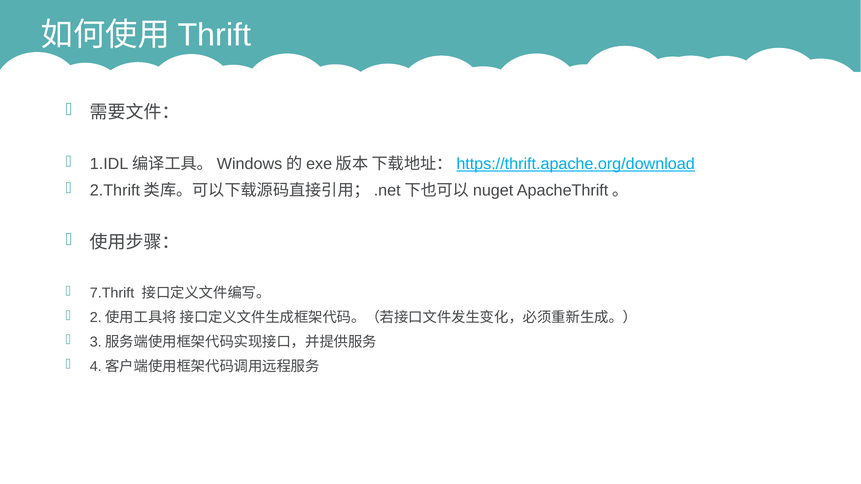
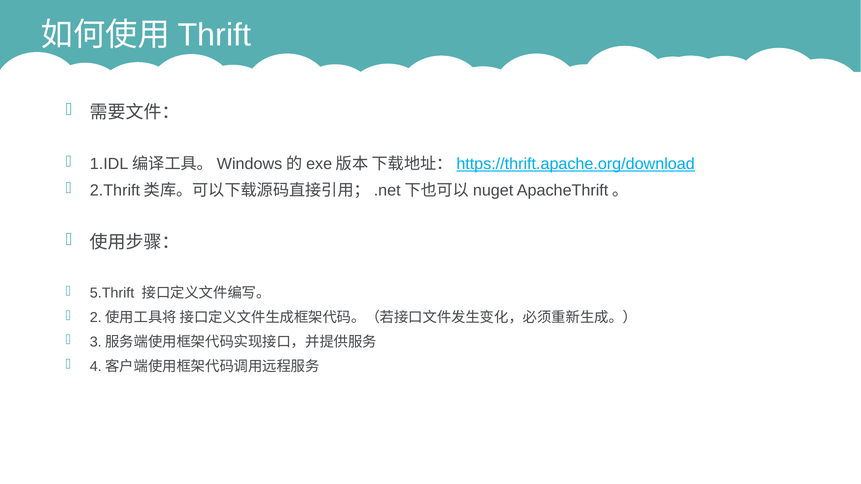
7.Thrift: 7.Thrift -> 5.Thrift (112, 293)
